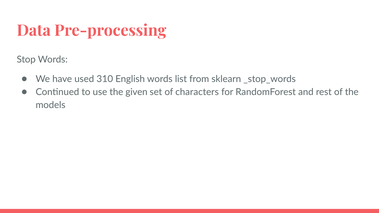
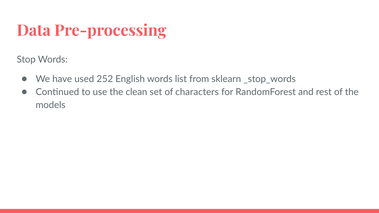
310: 310 -> 252 (105, 79)
given: given -> clean (136, 92)
